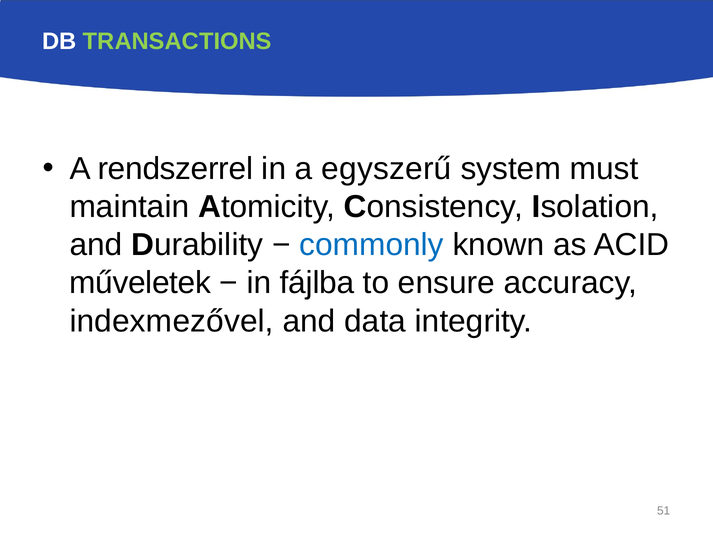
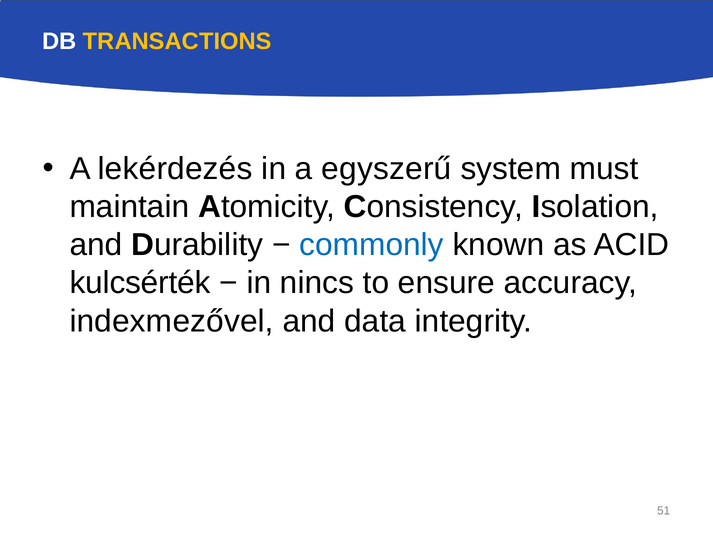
TRANSACTIONS colour: light green -> yellow (177, 42)
rendszerrel: rendszerrel -> lekérdezés (175, 169)
műveletek: műveletek -> kulcsérték (140, 283)
fájlba: fájlba -> nincs (317, 283)
